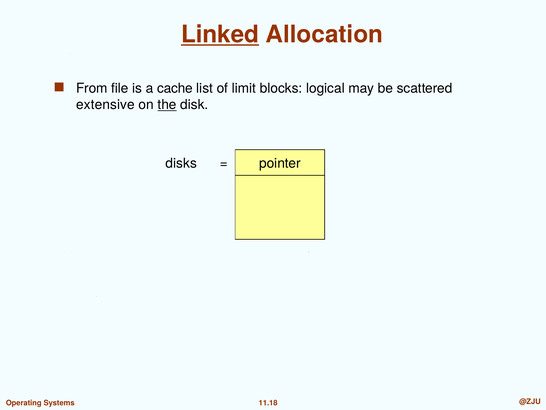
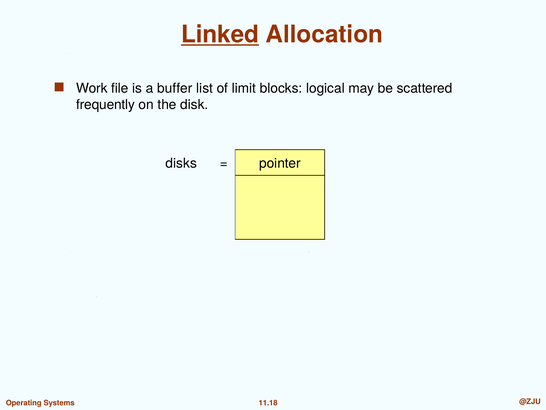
From: From -> Work (92, 88)
cache: cache -> buffer (175, 88)
extensive: extensive -> frequently (106, 105)
the underline: present -> none (167, 105)
